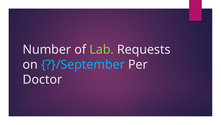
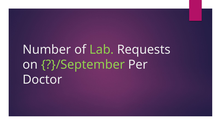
?}/September colour: light blue -> light green (83, 64)
